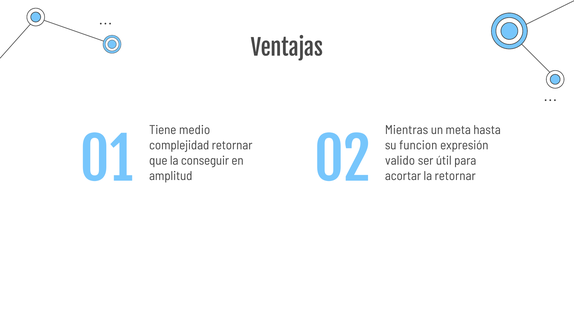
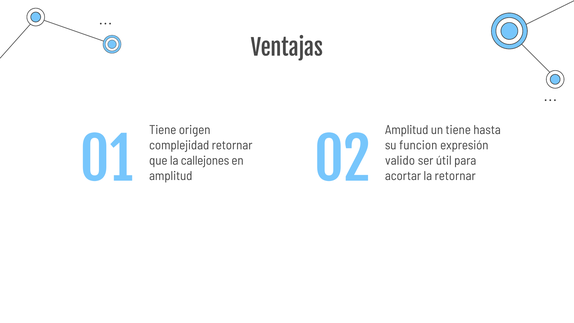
medio: medio -> origen (195, 130)
Mientras: Mientras -> Amplitud (407, 130)
un meta: meta -> tiene (458, 130)
conseguir: conseguir -> callejones (205, 161)
